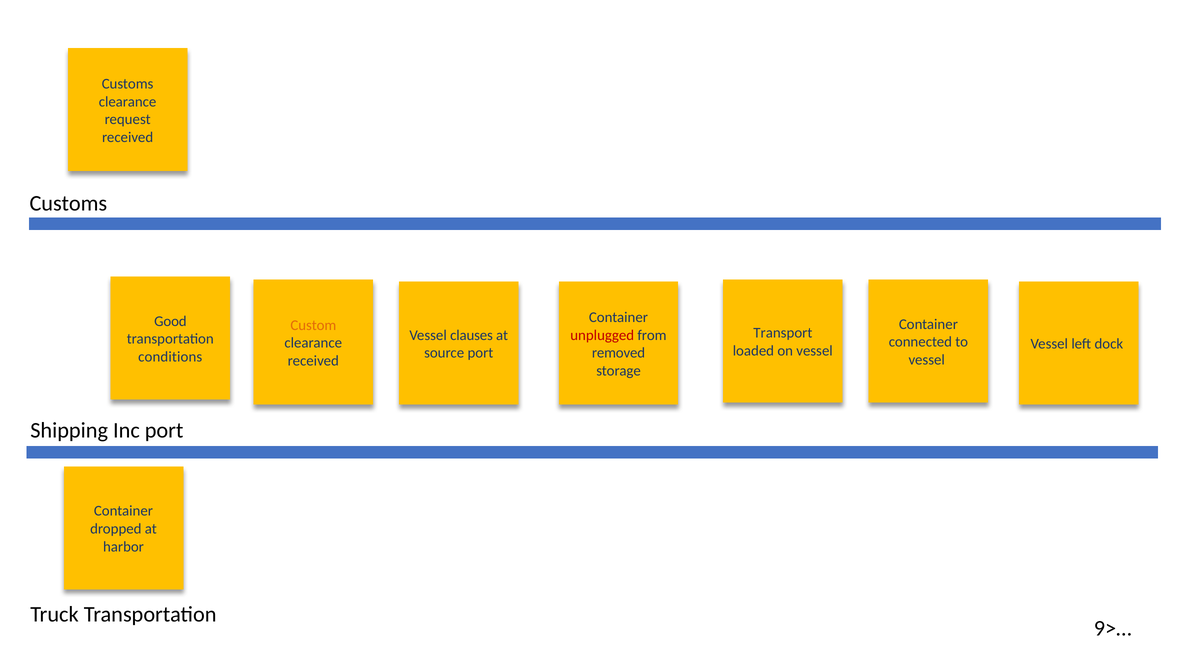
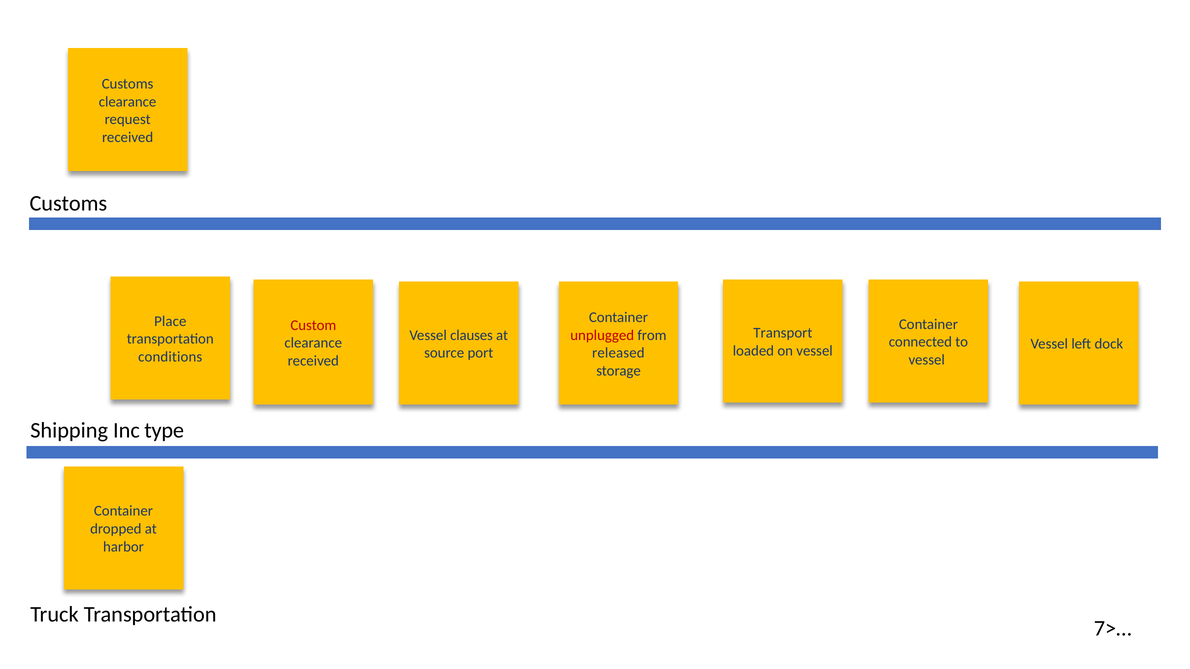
Good: Good -> Place (170, 321)
Custom colour: orange -> red (313, 325)
removed: removed -> released (618, 353)
Inc port: port -> type (164, 431)
9>…: 9>… -> 7>… (1113, 629)
